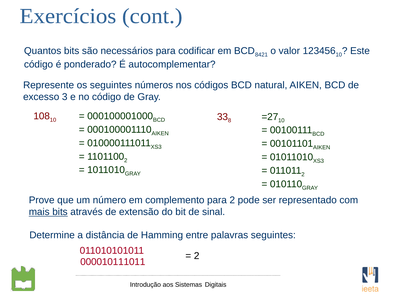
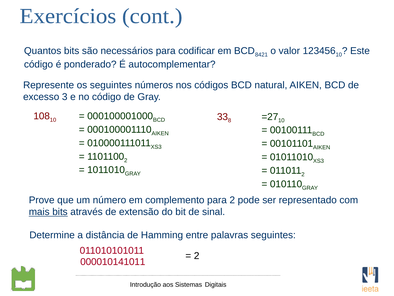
000010111011: 000010111011 -> 000010141011 (113, 261)
